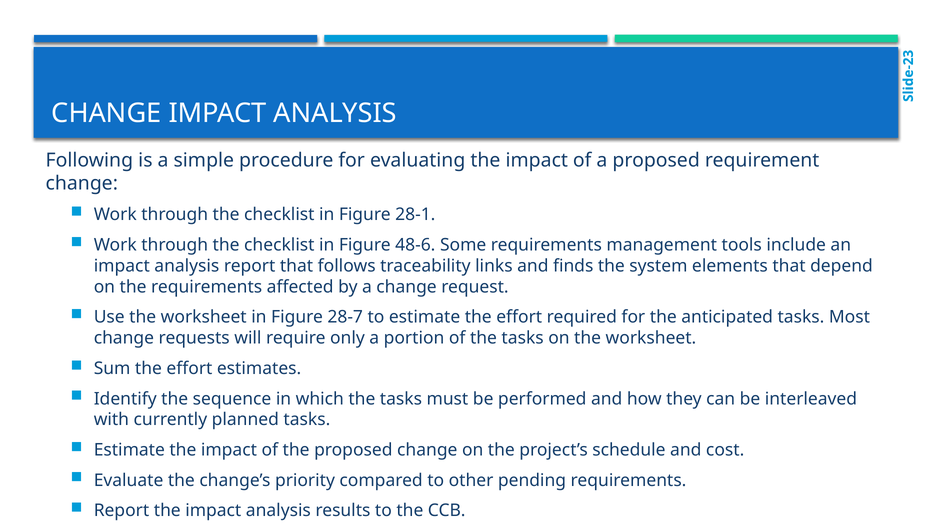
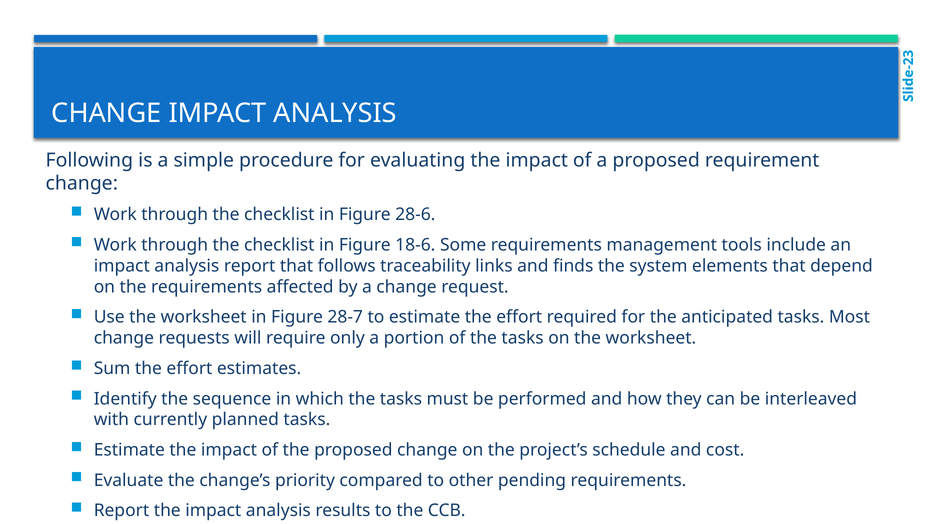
28-1: 28-1 -> 28-6 (415, 215)
48-6: 48-6 -> 18-6 (415, 245)
